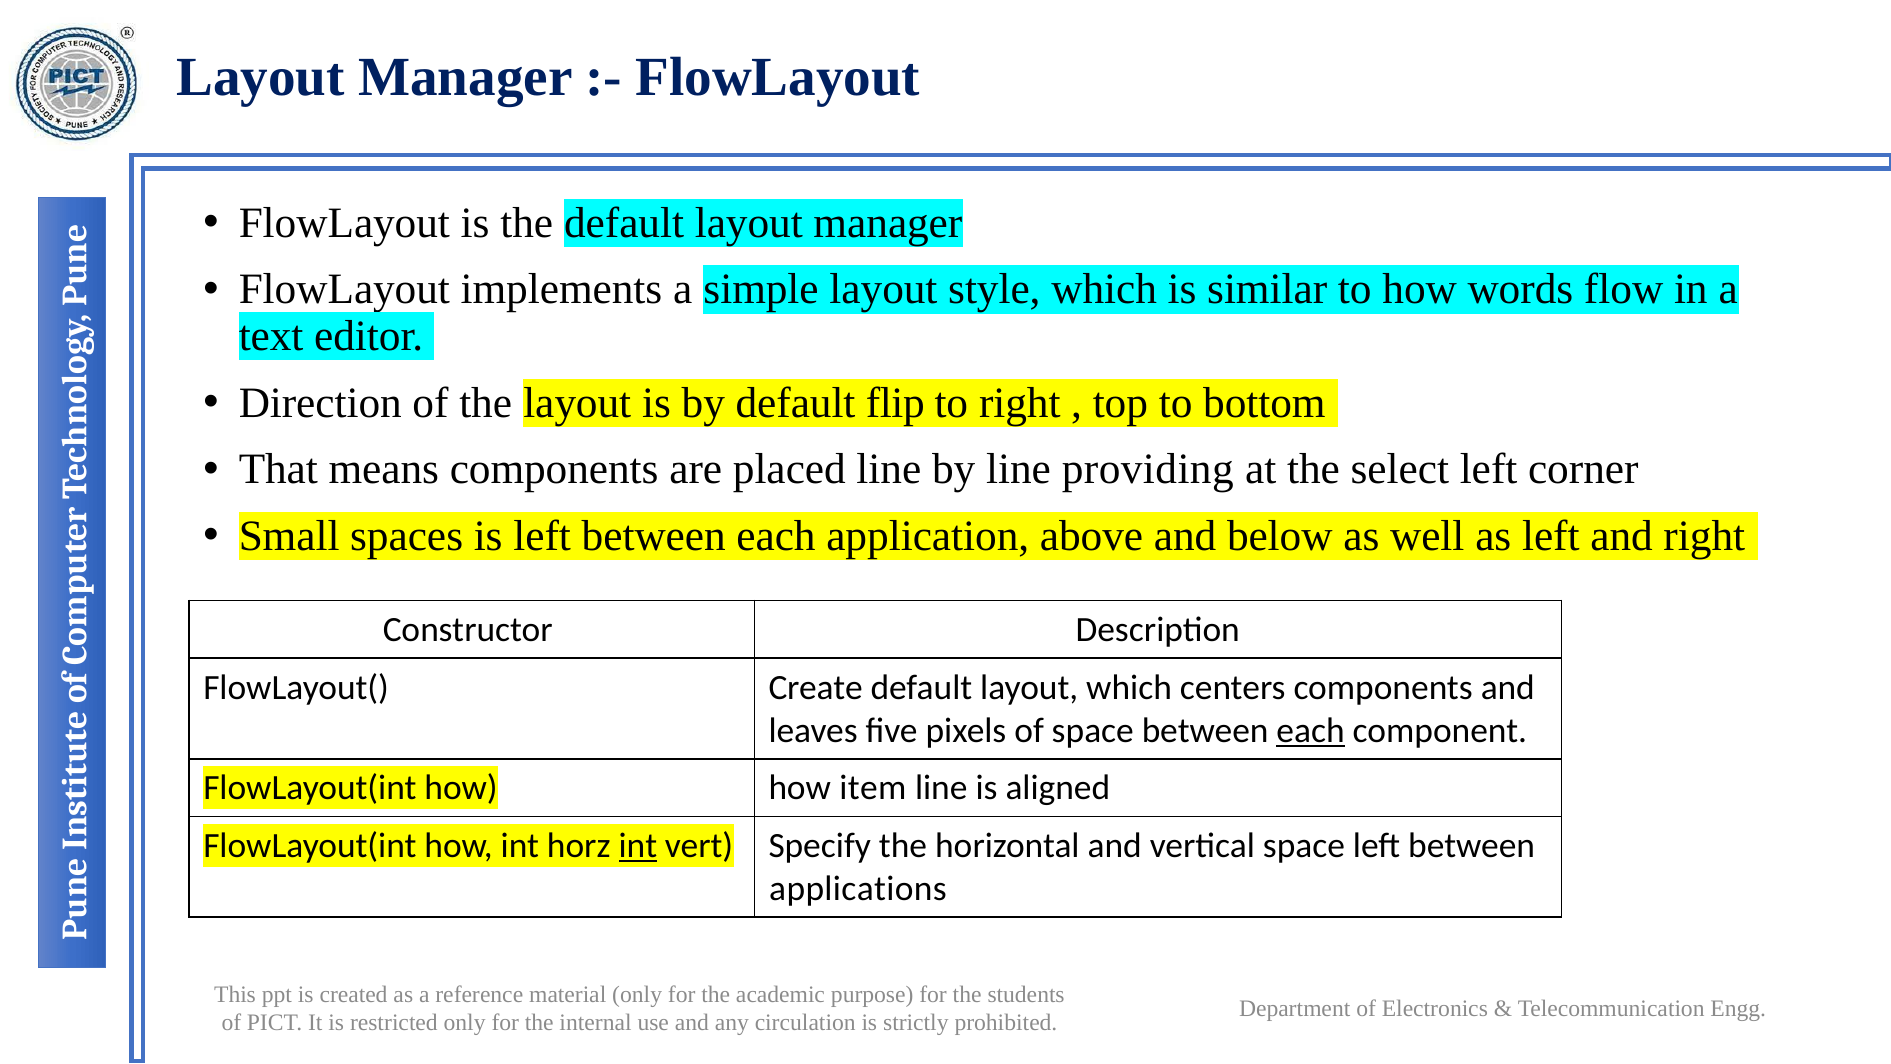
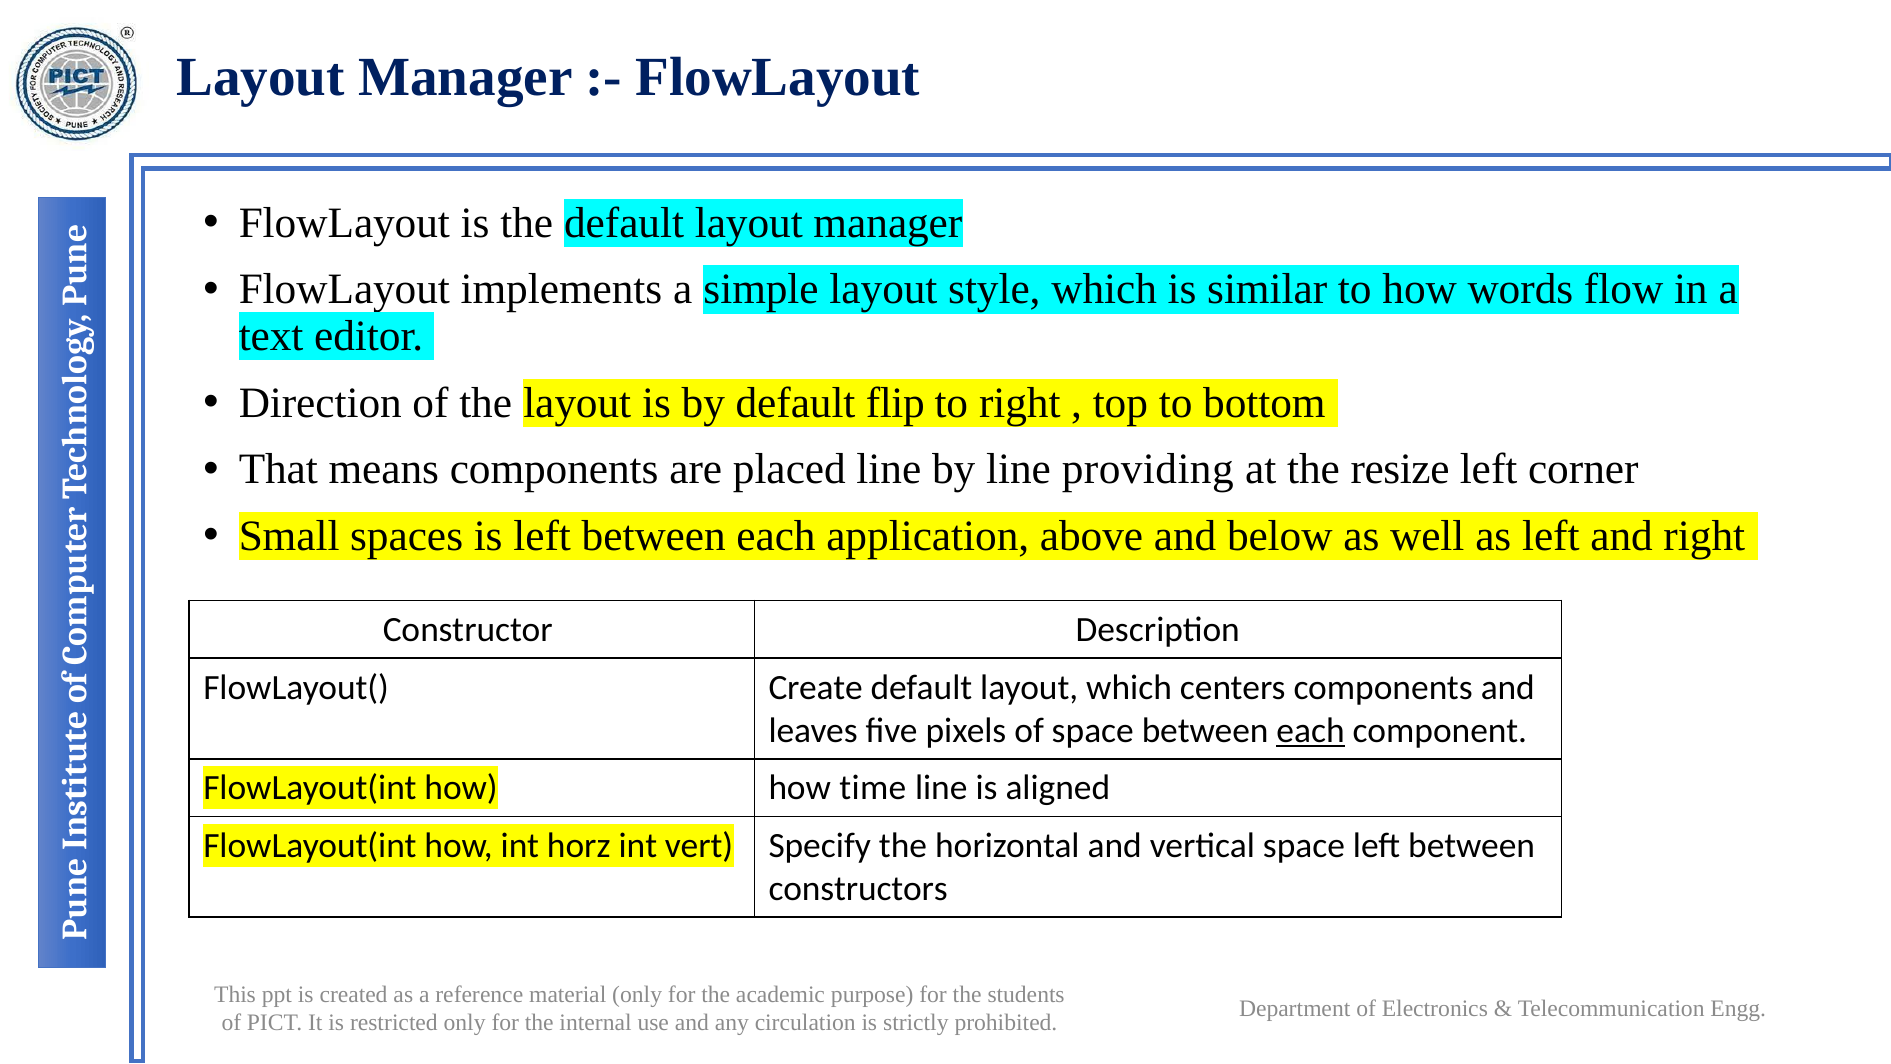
select: select -> resize (1400, 469)
item: item -> time (873, 788)
int underline: present -> none (638, 845)
applications: applications -> constructors (858, 889)
